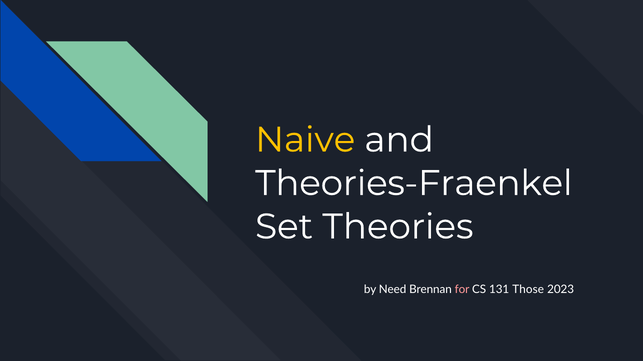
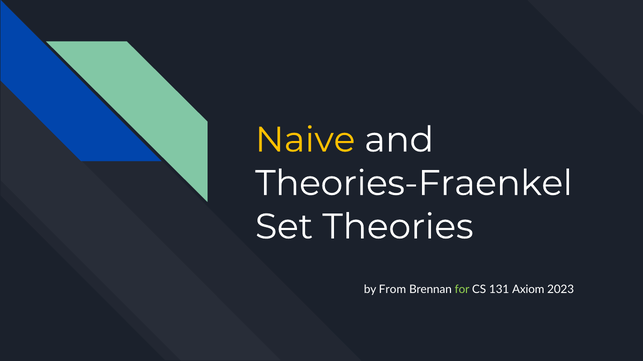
Need: Need -> From (392, 290)
for colour: pink -> light green (462, 290)
Those: Those -> Axiom (528, 290)
